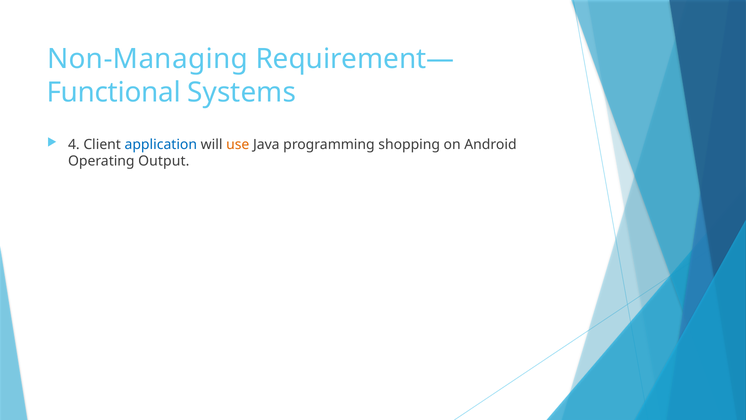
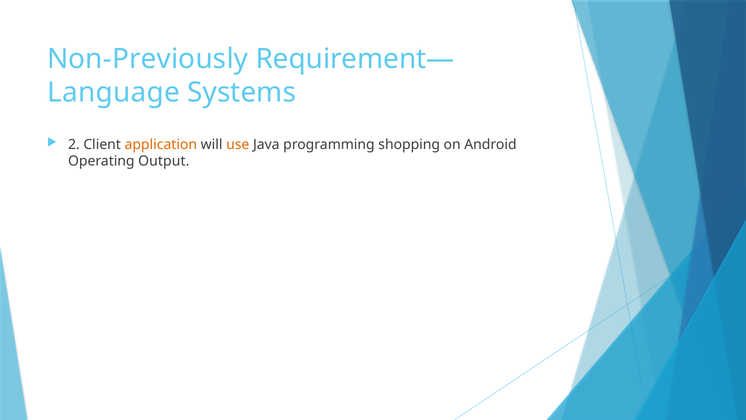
Non-Managing: Non-Managing -> Non-Previously (148, 59)
Functional: Functional -> Language (113, 92)
4: 4 -> 2 (74, 144)
application colour: blue -> orange (161, 144)
